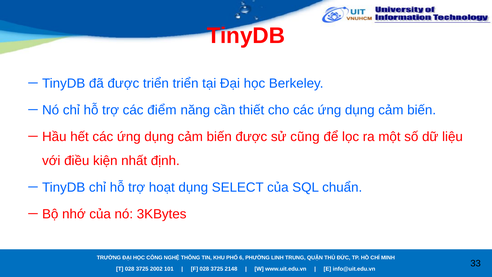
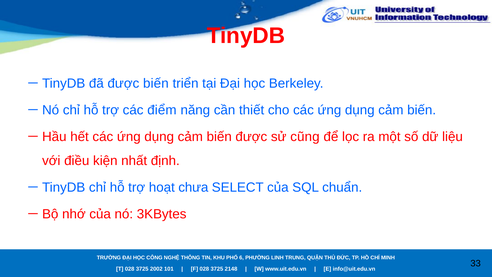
được triển: triển -> biến (156, 83)
hoạt dụng: dụng -> chưa (193, 187)
